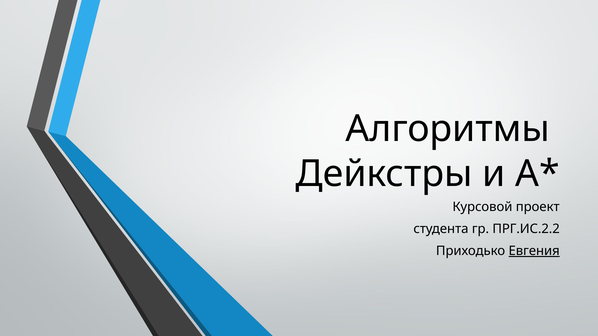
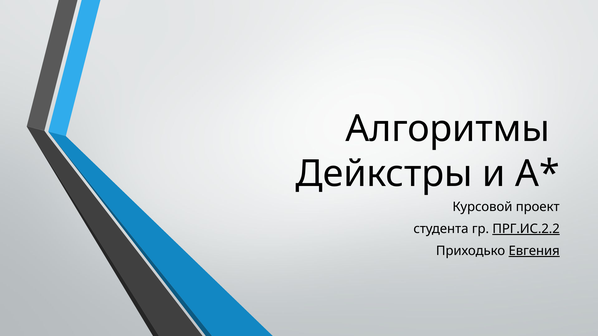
ПРГ.ИС.2.2 underline: none -> present (526, 229)
